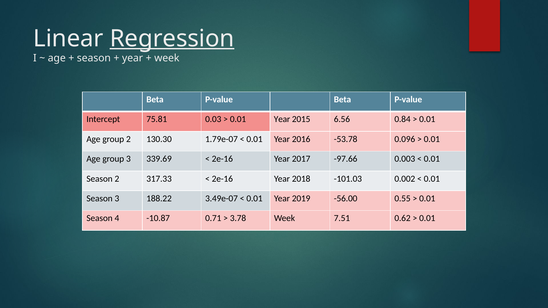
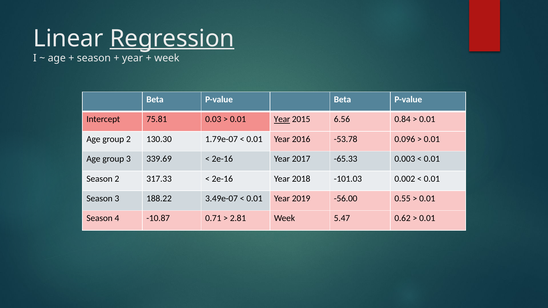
Year underline: none -> present (282, 119)
-97.66: -97.66 -> -65.33 (346, 159)
3.78: 3.78 -> 2.81 (238, 218)
7.51: 7.51 -> 5.47 (342, 218)
